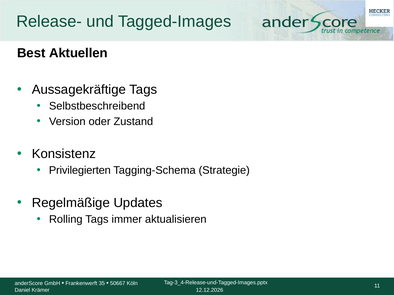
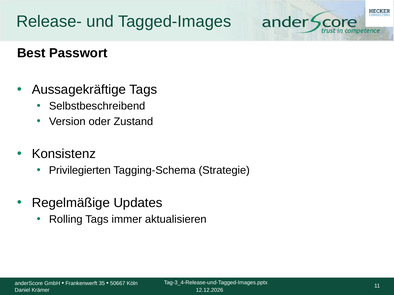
Aktuellen: Aktuellen -> Passwort (78, 53)
